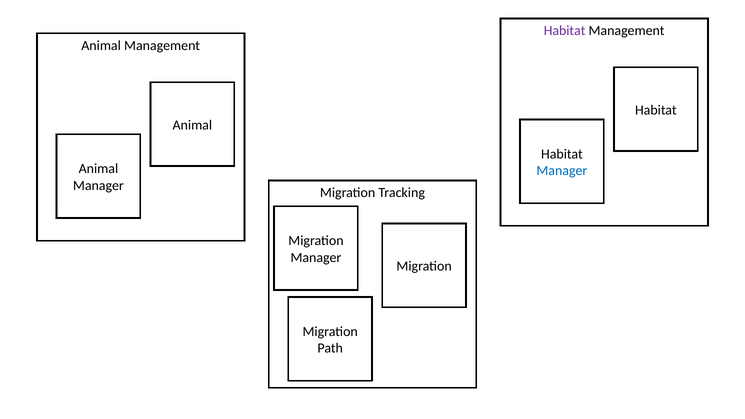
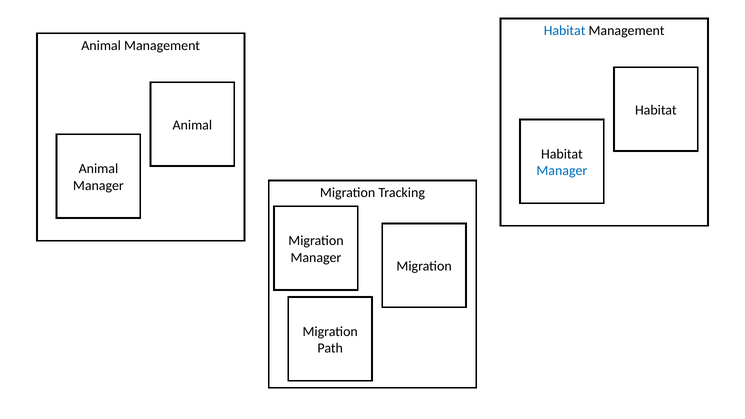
Habitat colour: purple -> blue (565, 31)
